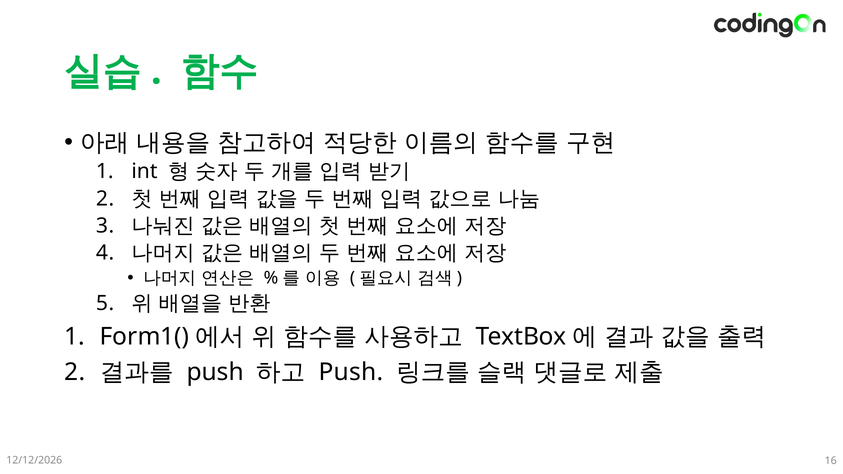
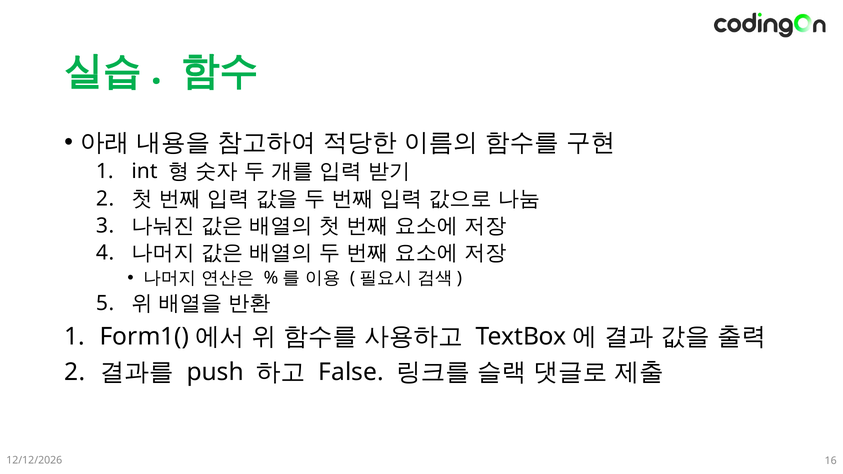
Push: Push -> False (351, 372)
